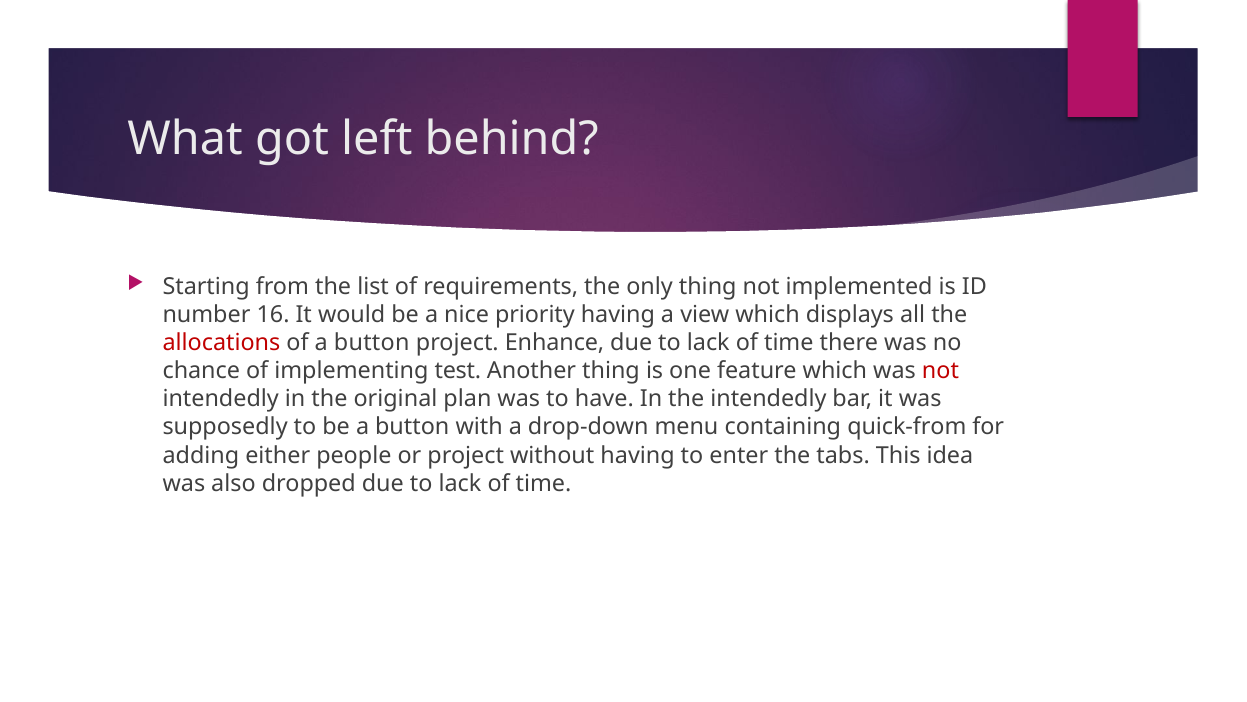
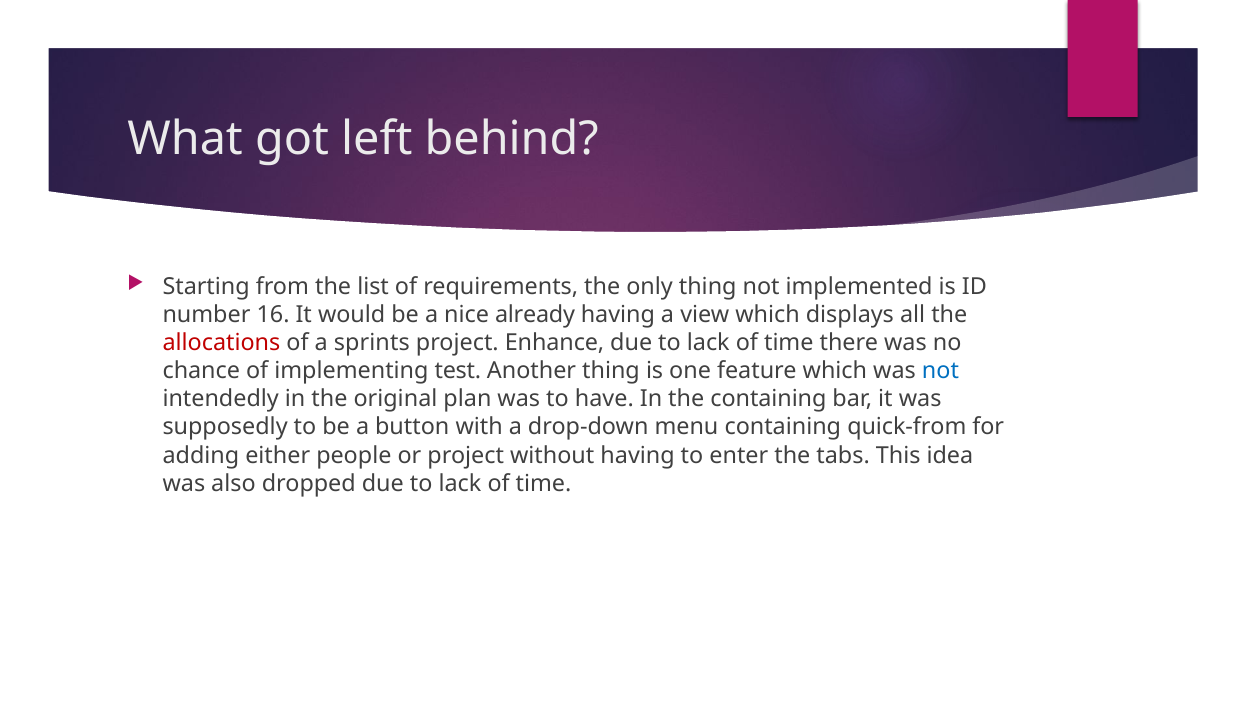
priority: priority -> already (535, 315)
of a button: button -> sprints (372, 343)
not colour: red -> blue (940, 371)
the intendedly: intendedly -> containing (768, 399)
